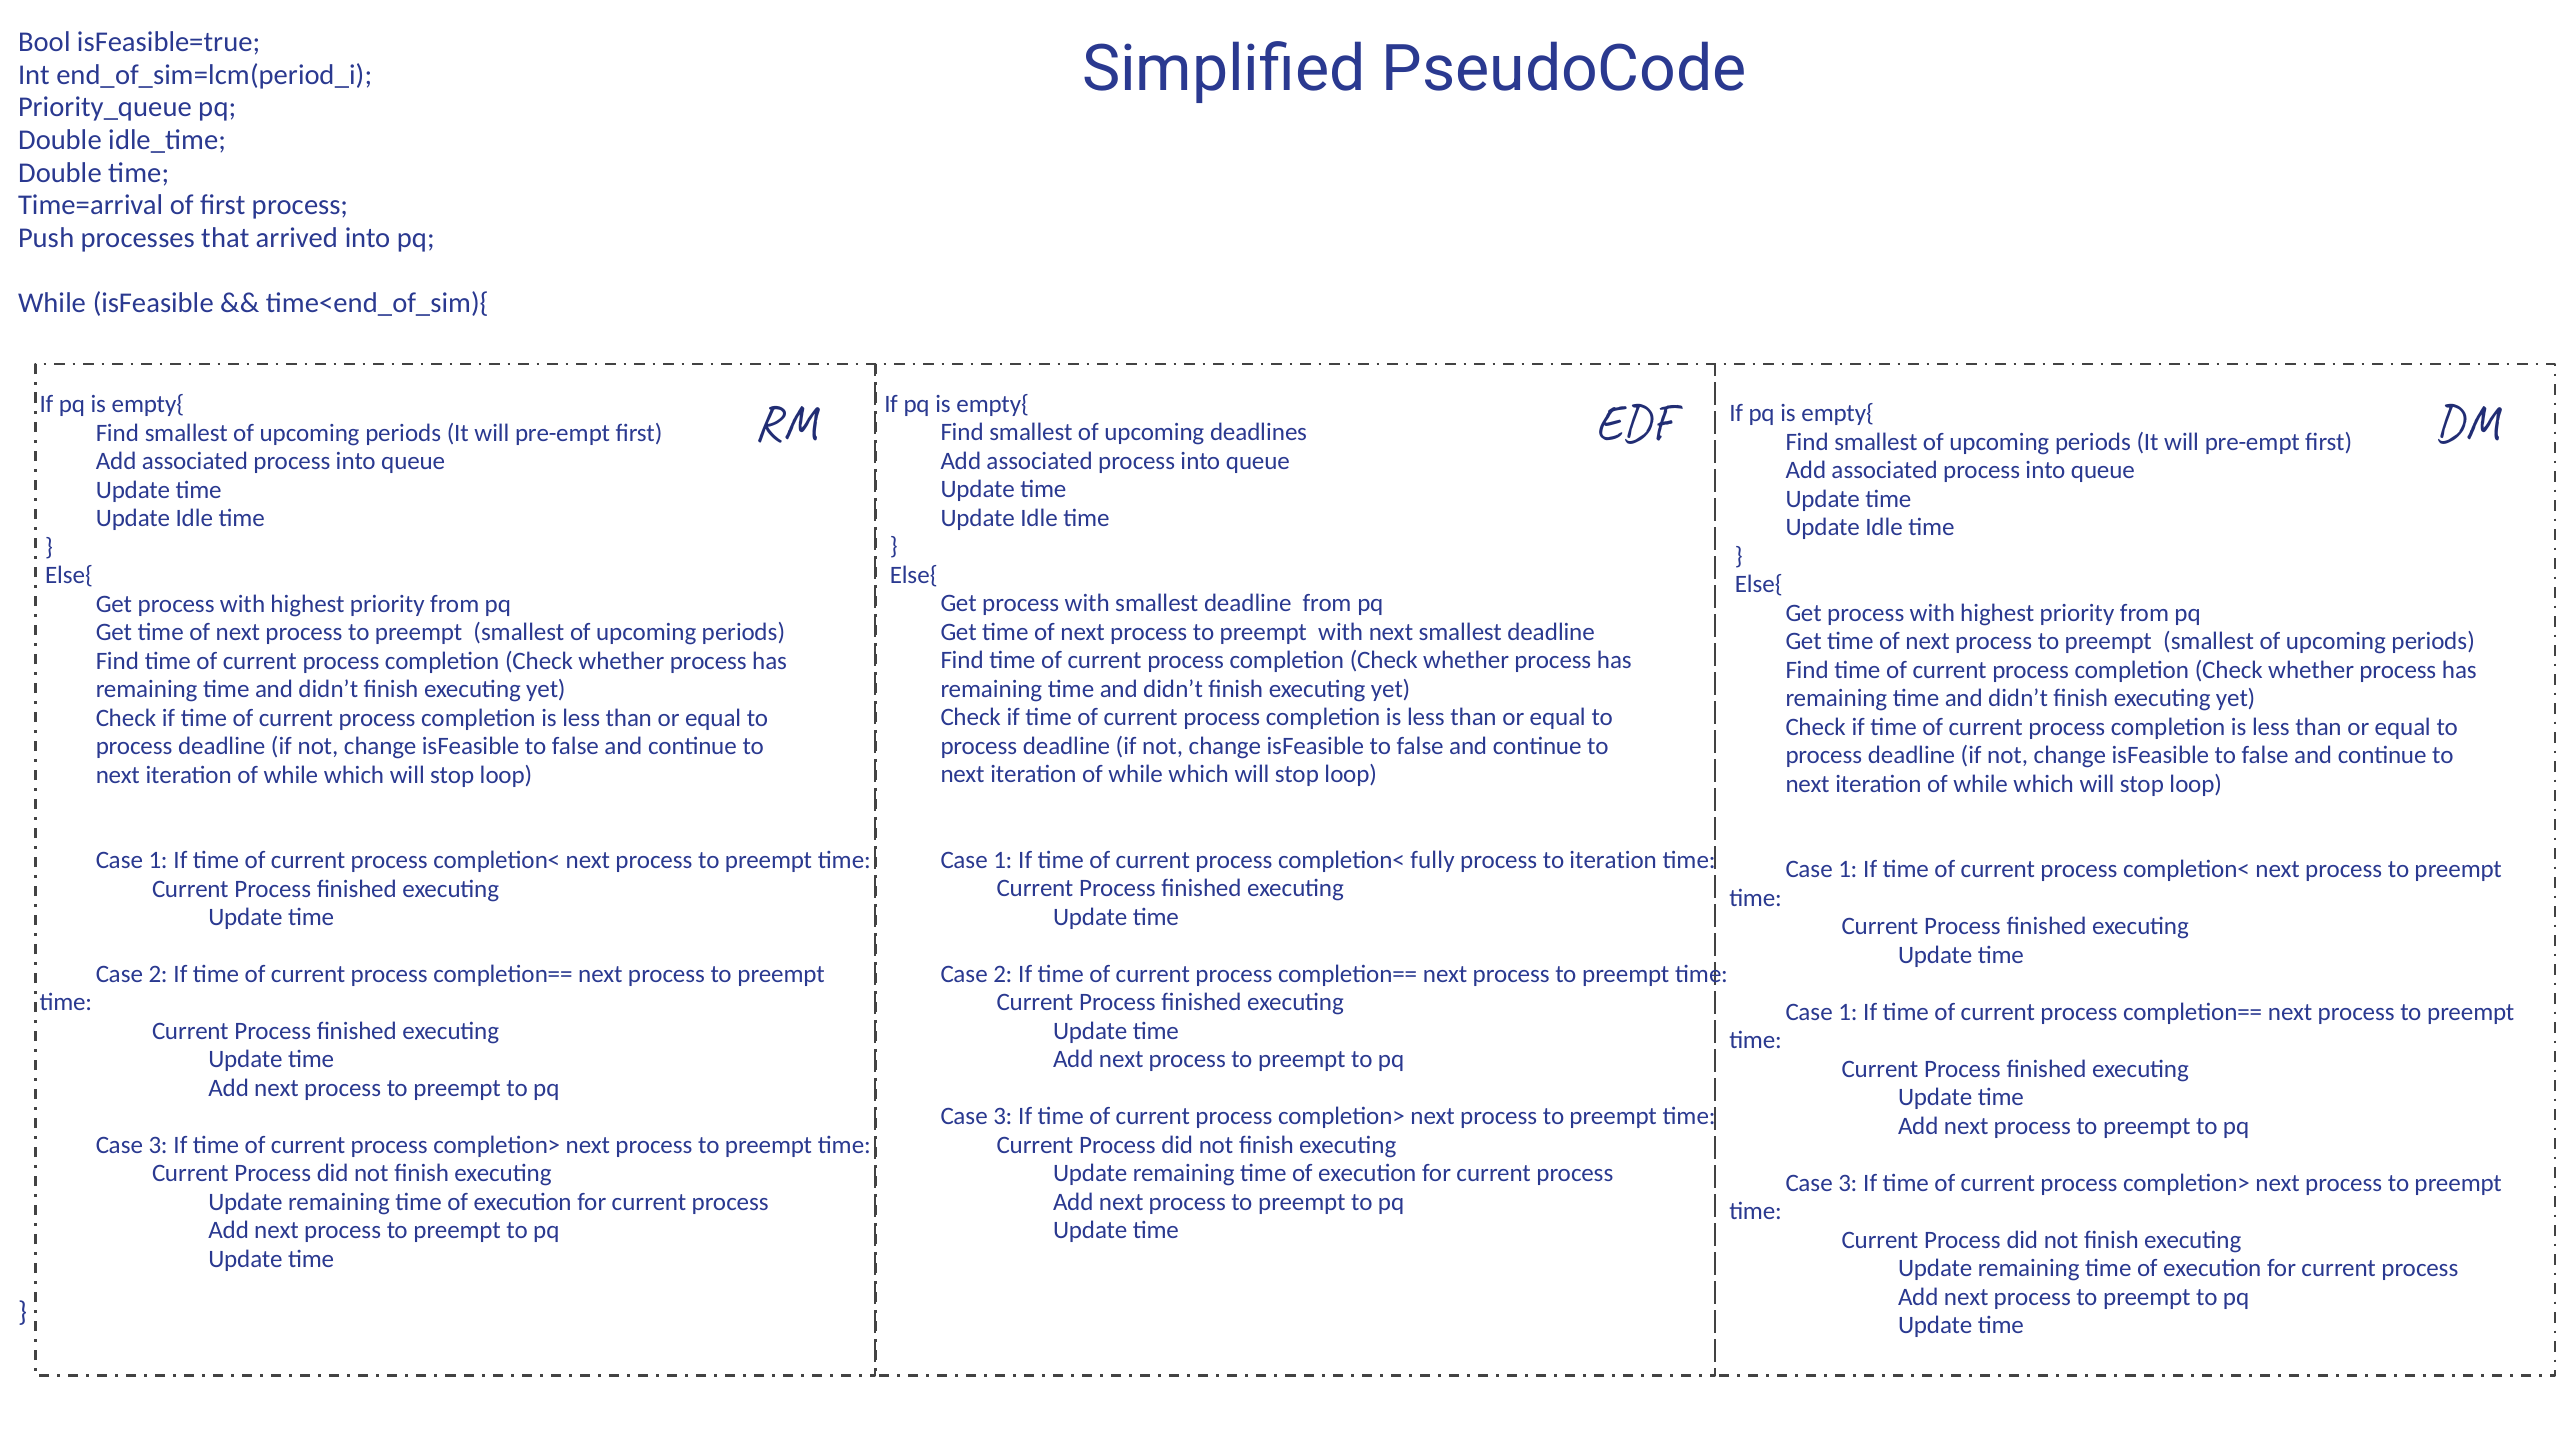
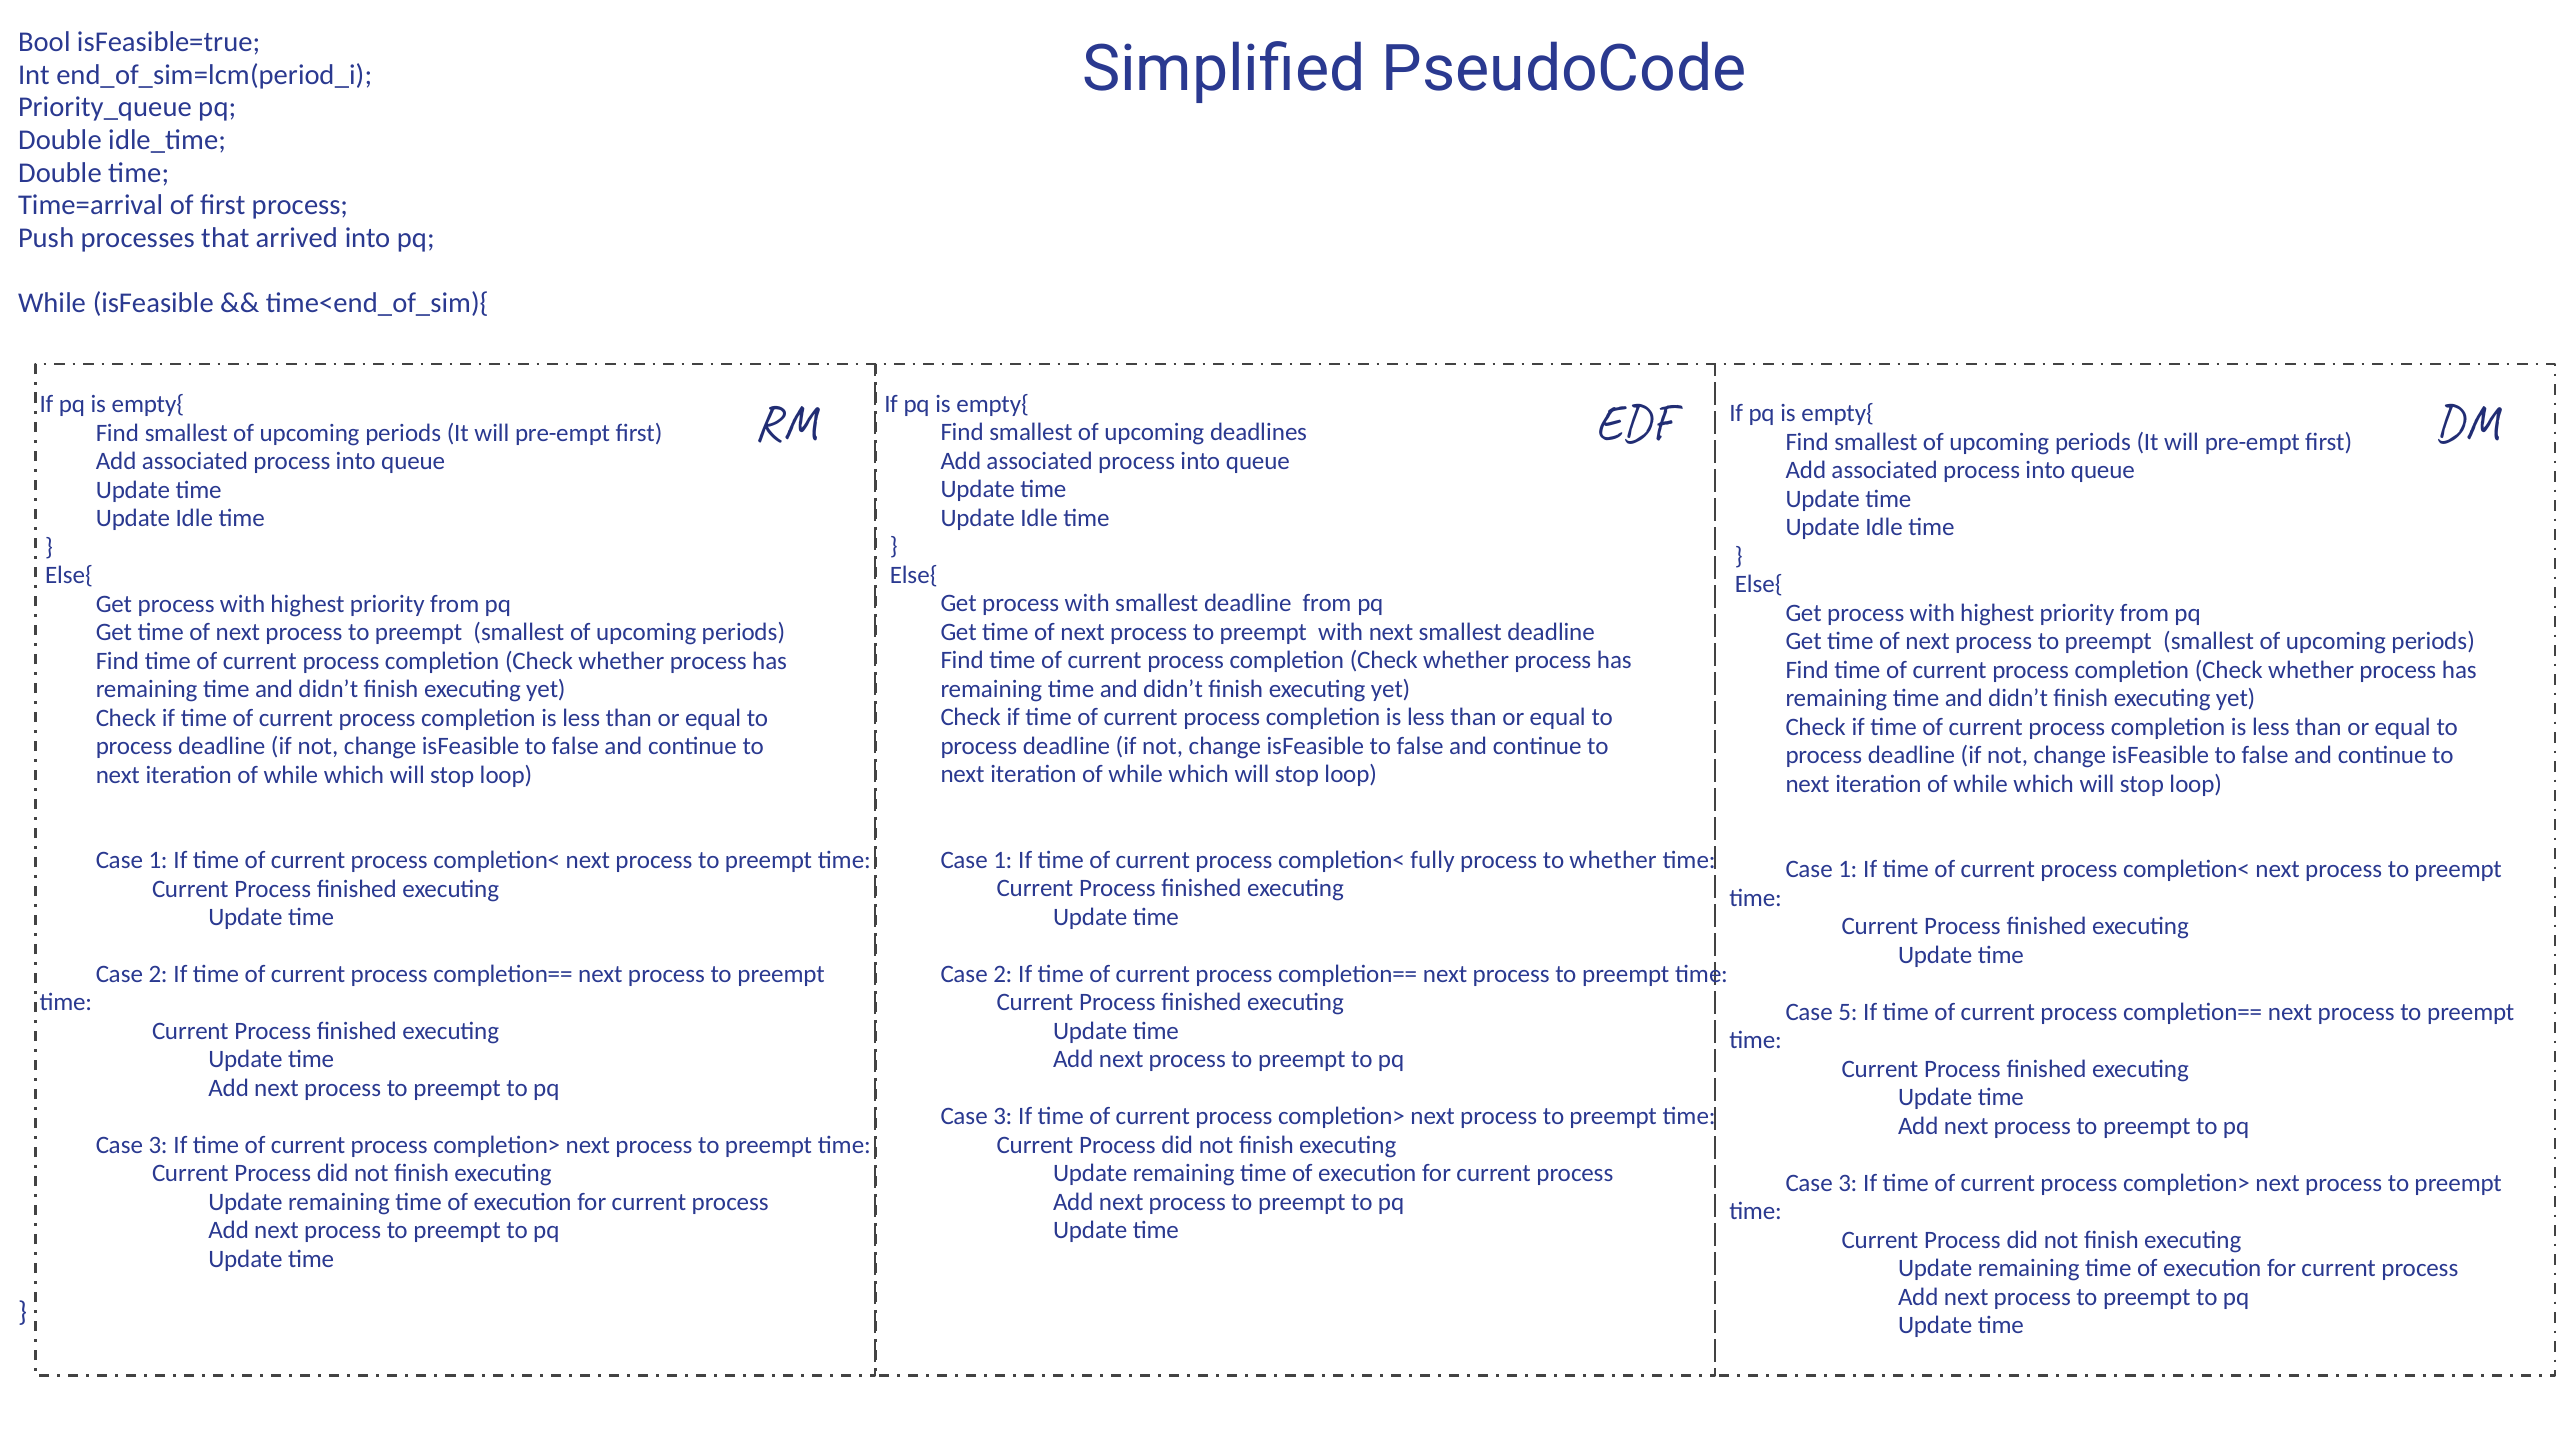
to iteration: iteration -> whether (1613, 860)
1: 1 -> 5 (1848, 1012)
